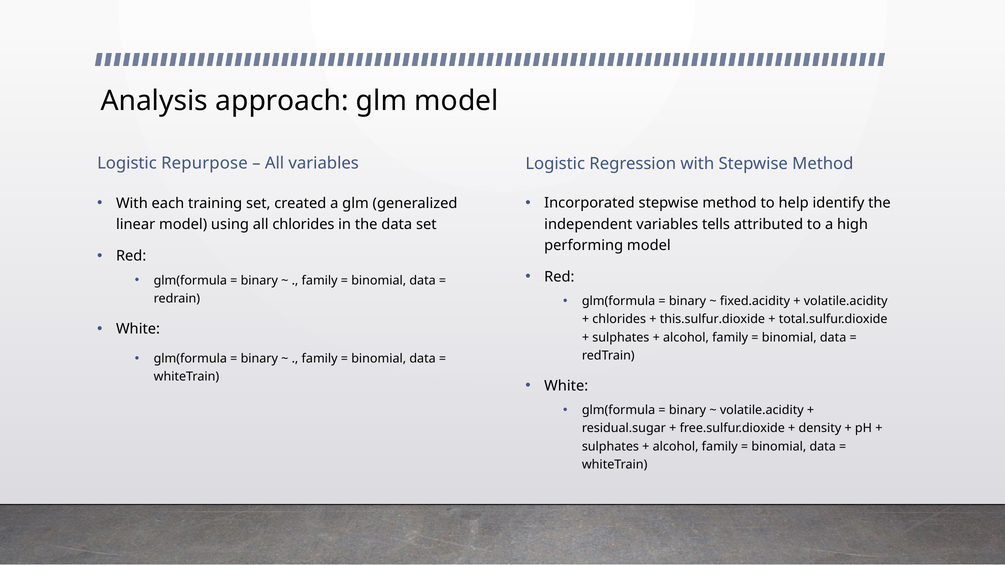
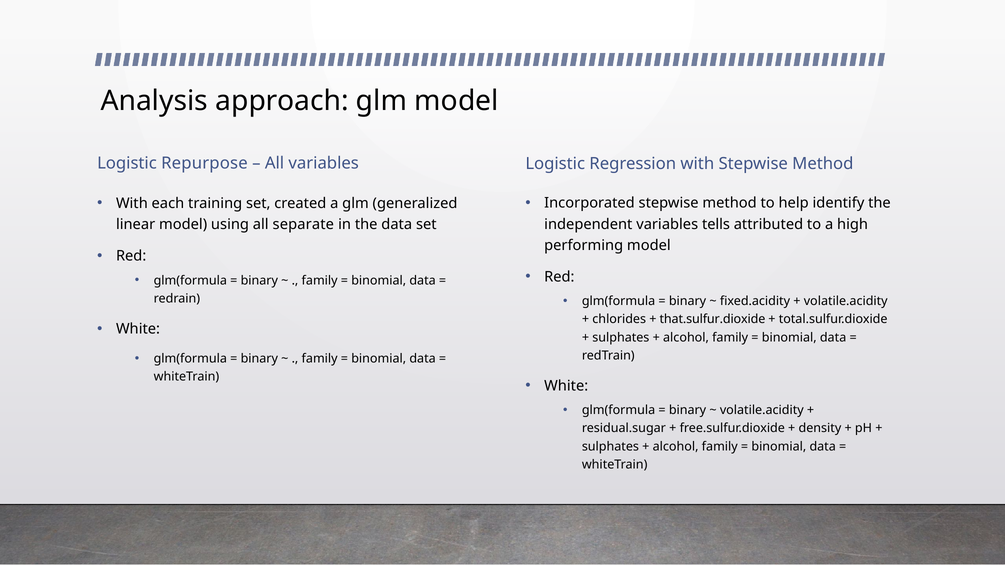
all chlorides: chlorides -> separate (303, 225)
this.sulfur.dioxide: this.sulfur.dioxide -> that.sulfur.dioxide (712, 319)
